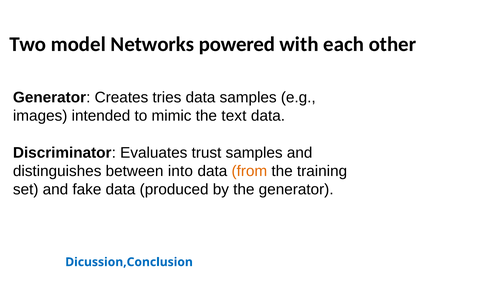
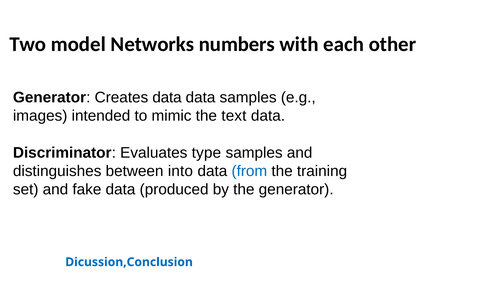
powered: powered -> numbers (237, 44)
Creates tries: tries -> data (167, 97)
trust: trust -> type (206, 153)
from colour: orange -> blue (249, 171)
